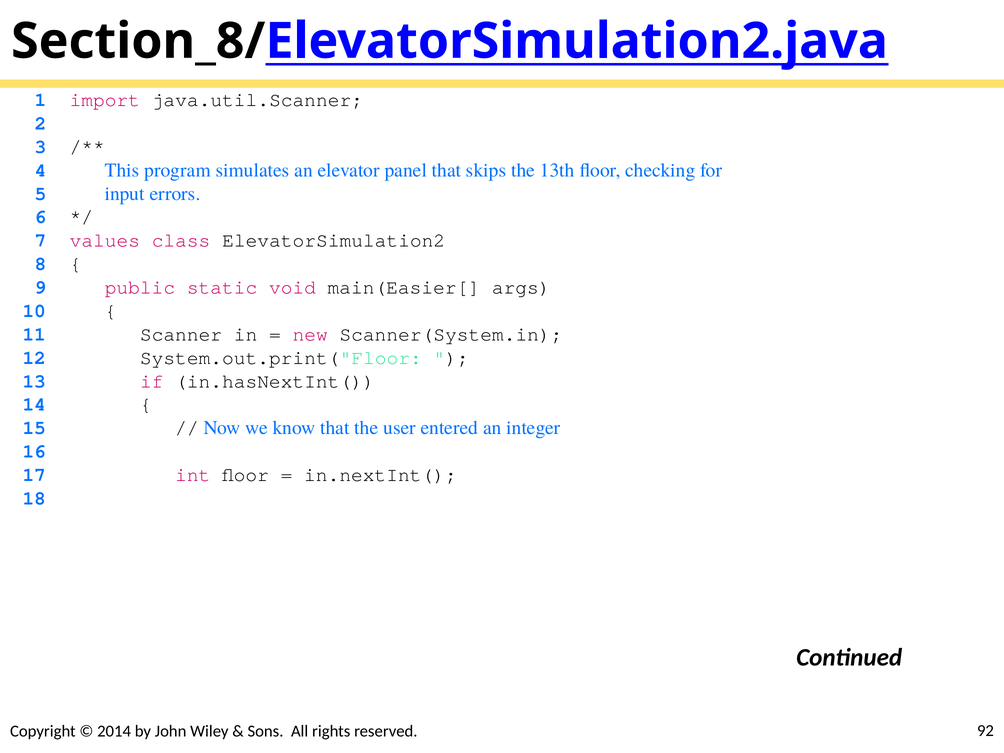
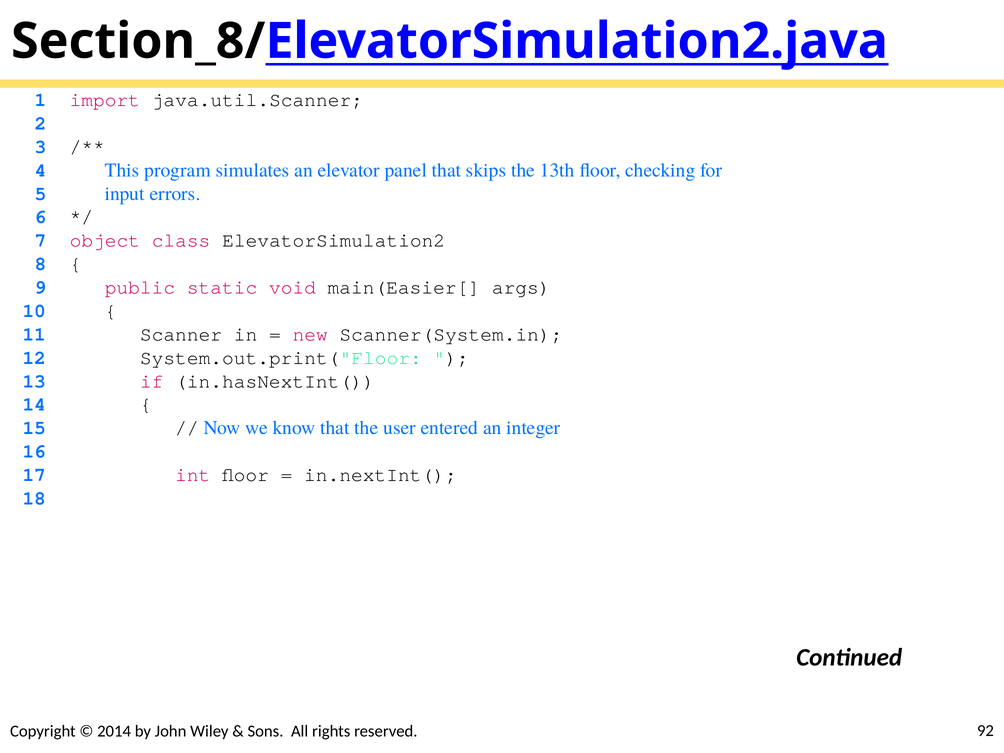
values: values -> object (105, 240)
